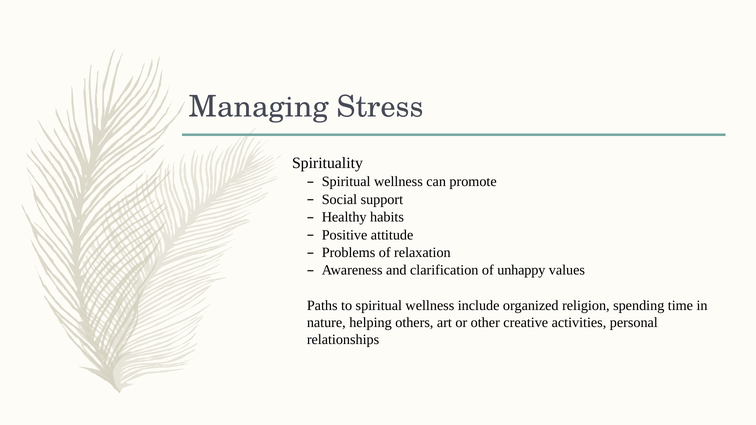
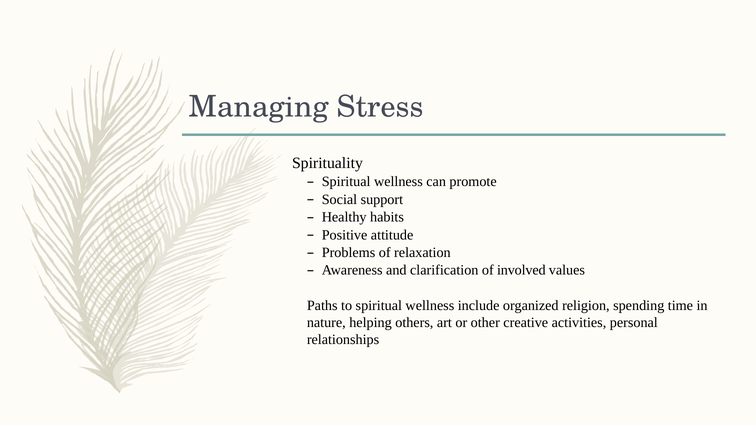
unhappy: unhappy -> involved (521, 270)
